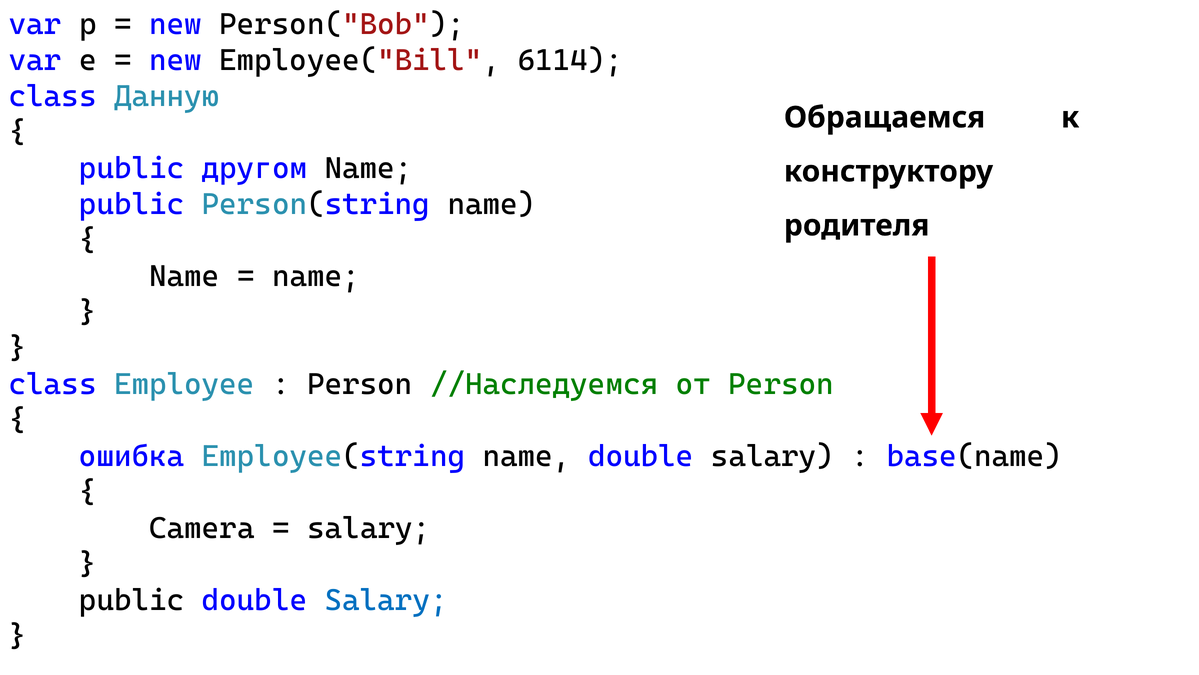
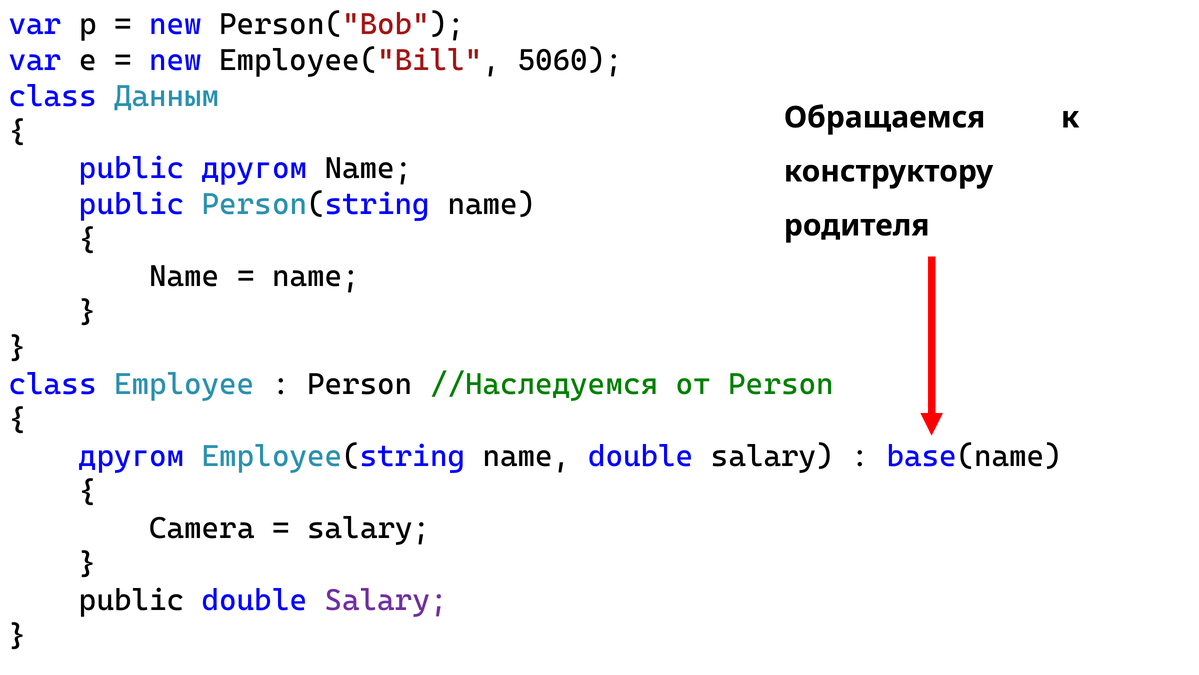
6114: 6114 -> 5060 (570, 60)
Данную: Данную -> Данным (167, 96)
ошибка: ошибка -> другом (132, 456)
Salary colour: blue -> purple (386, 600)
